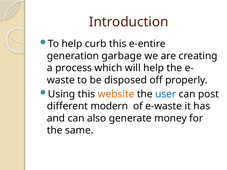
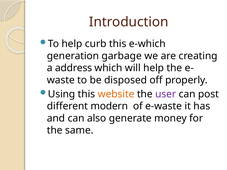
e-entire: e-entire -> e-which (147, 44)
process: process -> address (74, 68)
user colour: blue -> purple (166, 94)
